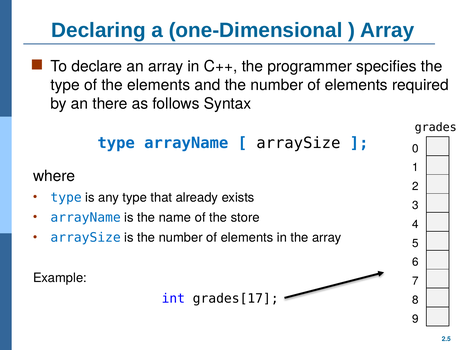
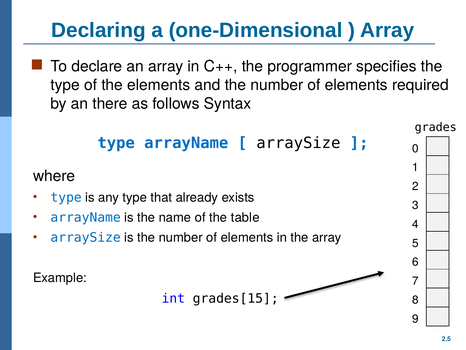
store: store -> table (245, 217)
grades[17: grades[17 -> grades[15 (236, 298)
